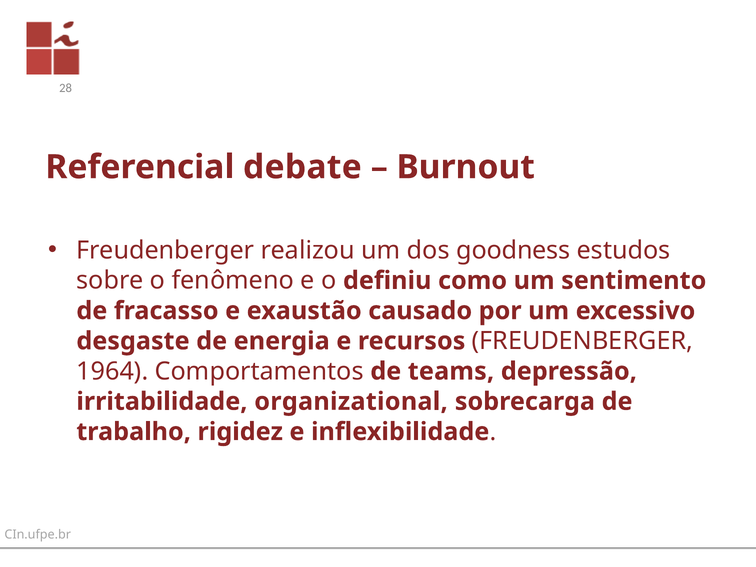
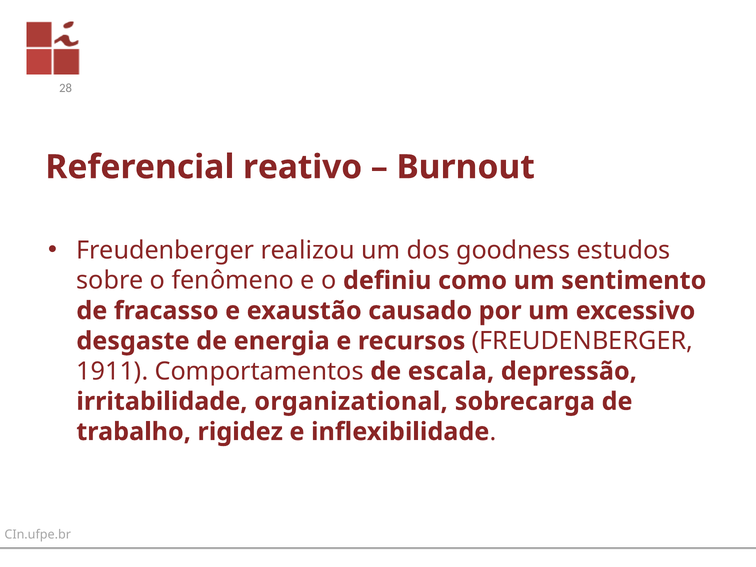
debate: debate -> reativo (303, 167)
1964: 1964 -> 1911 (112, 371)
teams: teams -> escala (451, 371)
